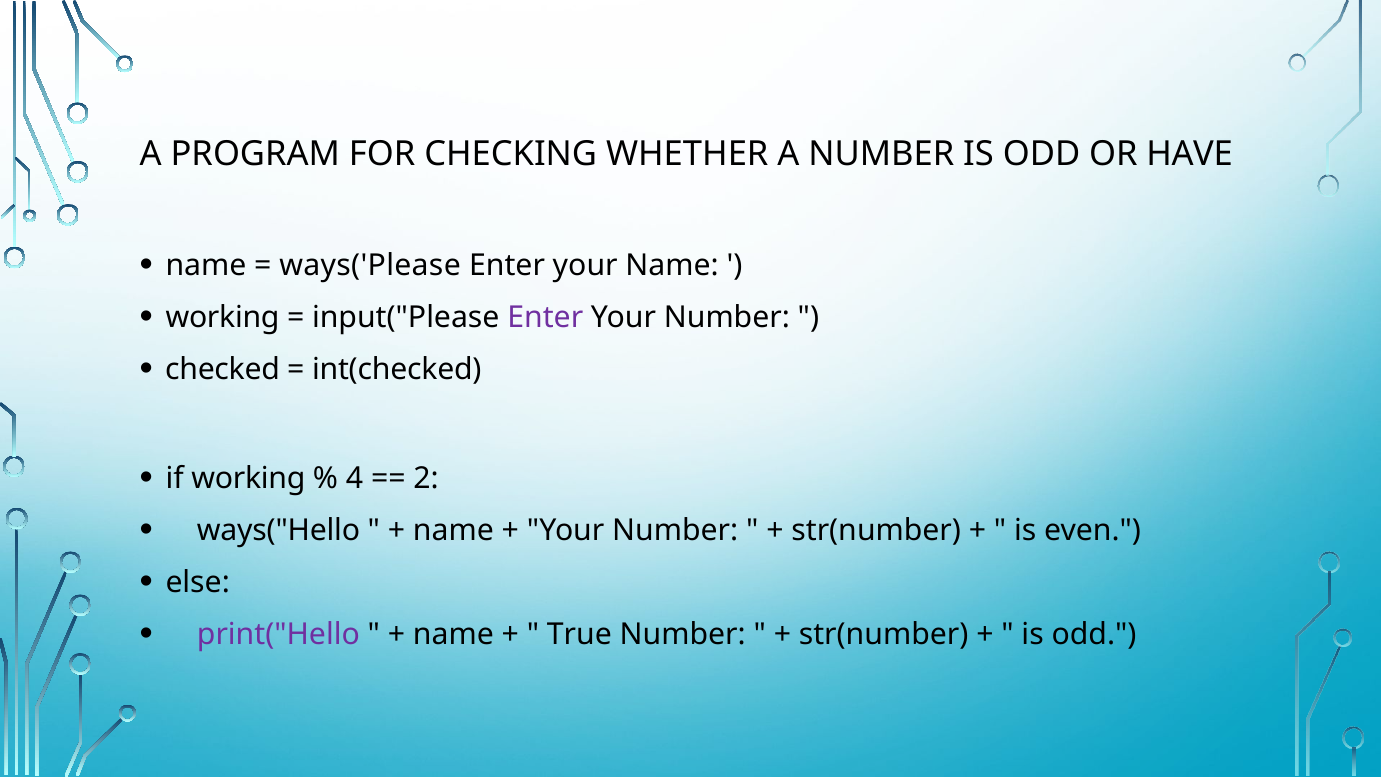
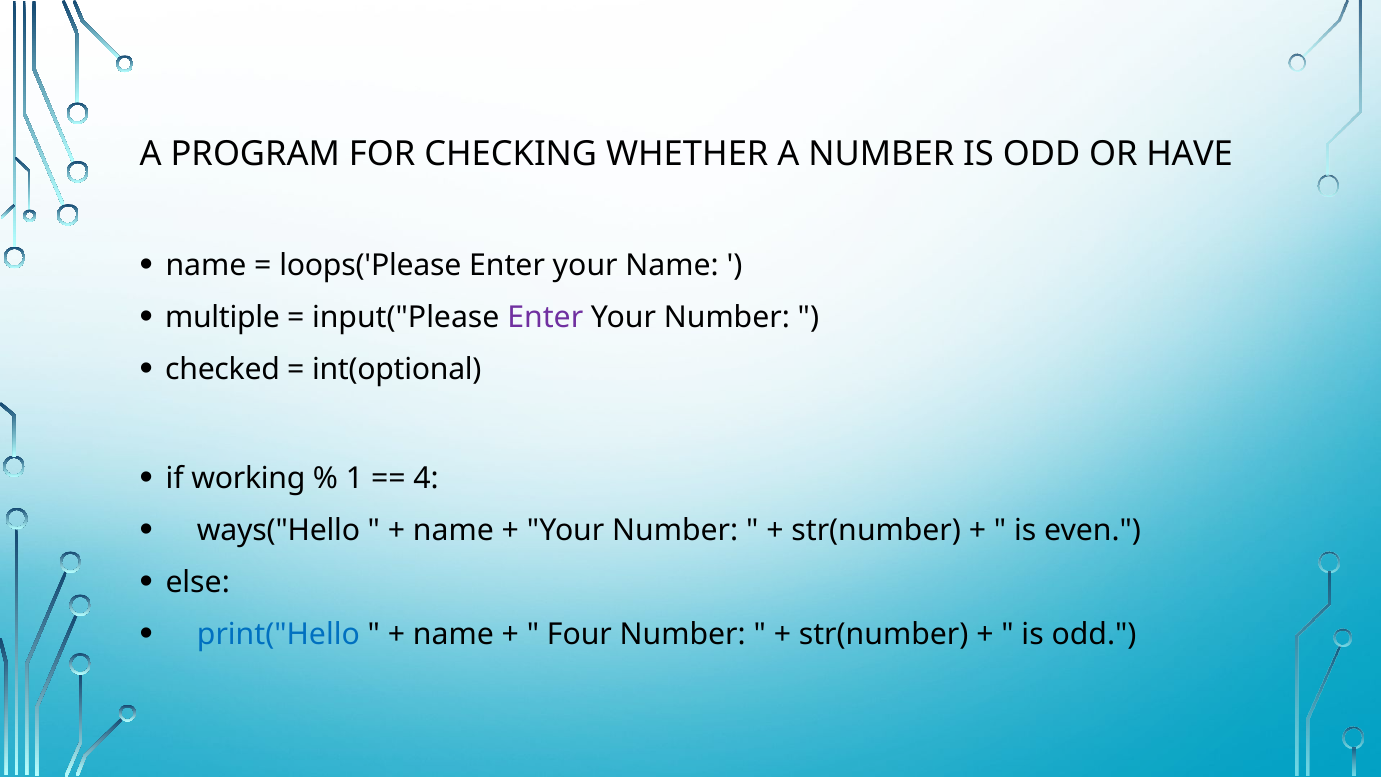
ways('Please: ways('Please -> loops('Please (370, 265)
working: working -> multiple (223, 317)
int(checked: int(checked -> int(optional (397, 370)
4: 4 -> 1 (354, 478)
2: 2 -> 4 (426, 478)
print("Hello colour: purple -> blue (278, 634)
True: True -> Four (579, 634)
